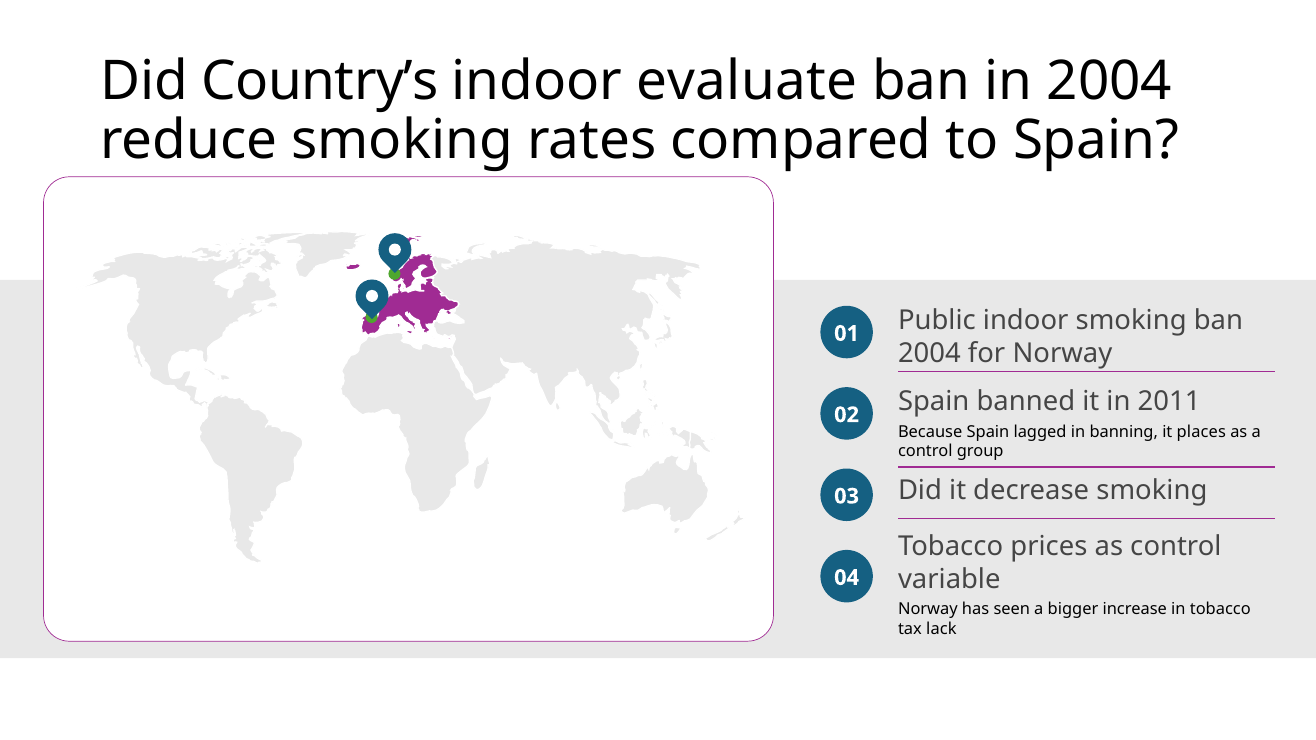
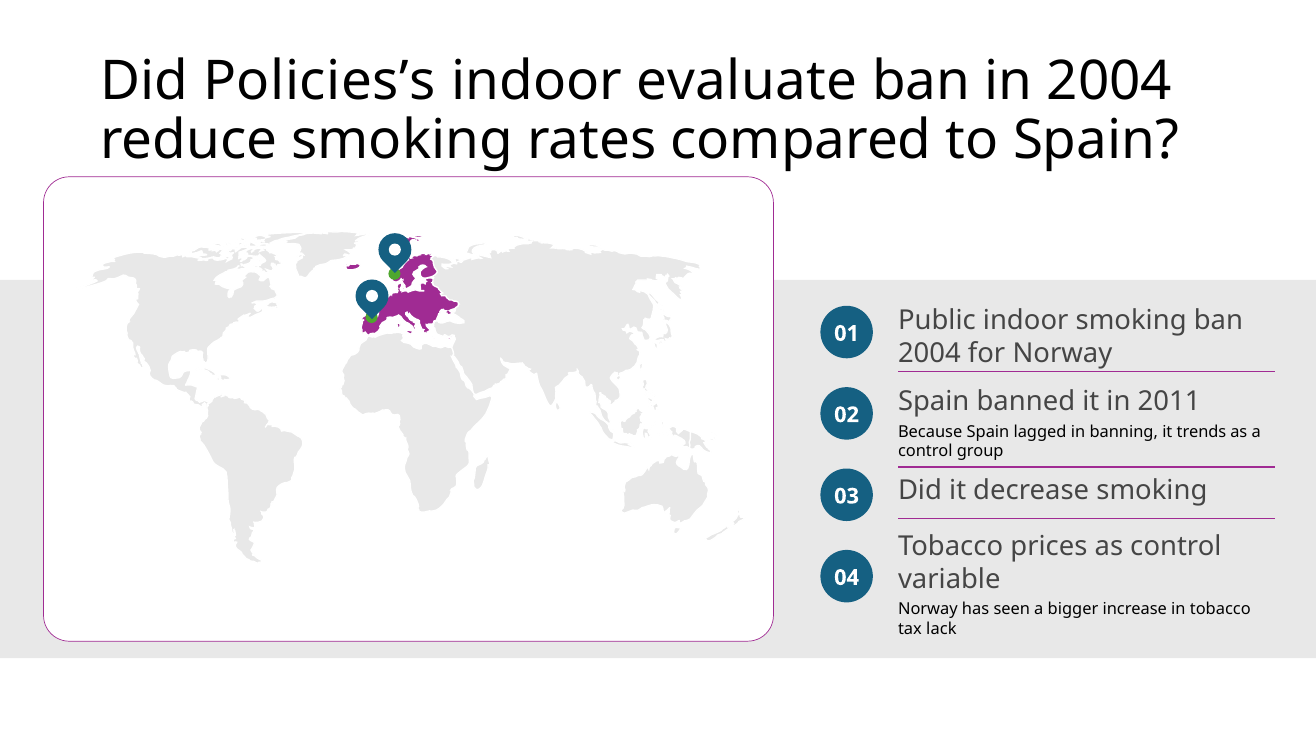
Country’s: Country’s -> Policies’s (320, 81)
places: places -> trends (1201, 432)
